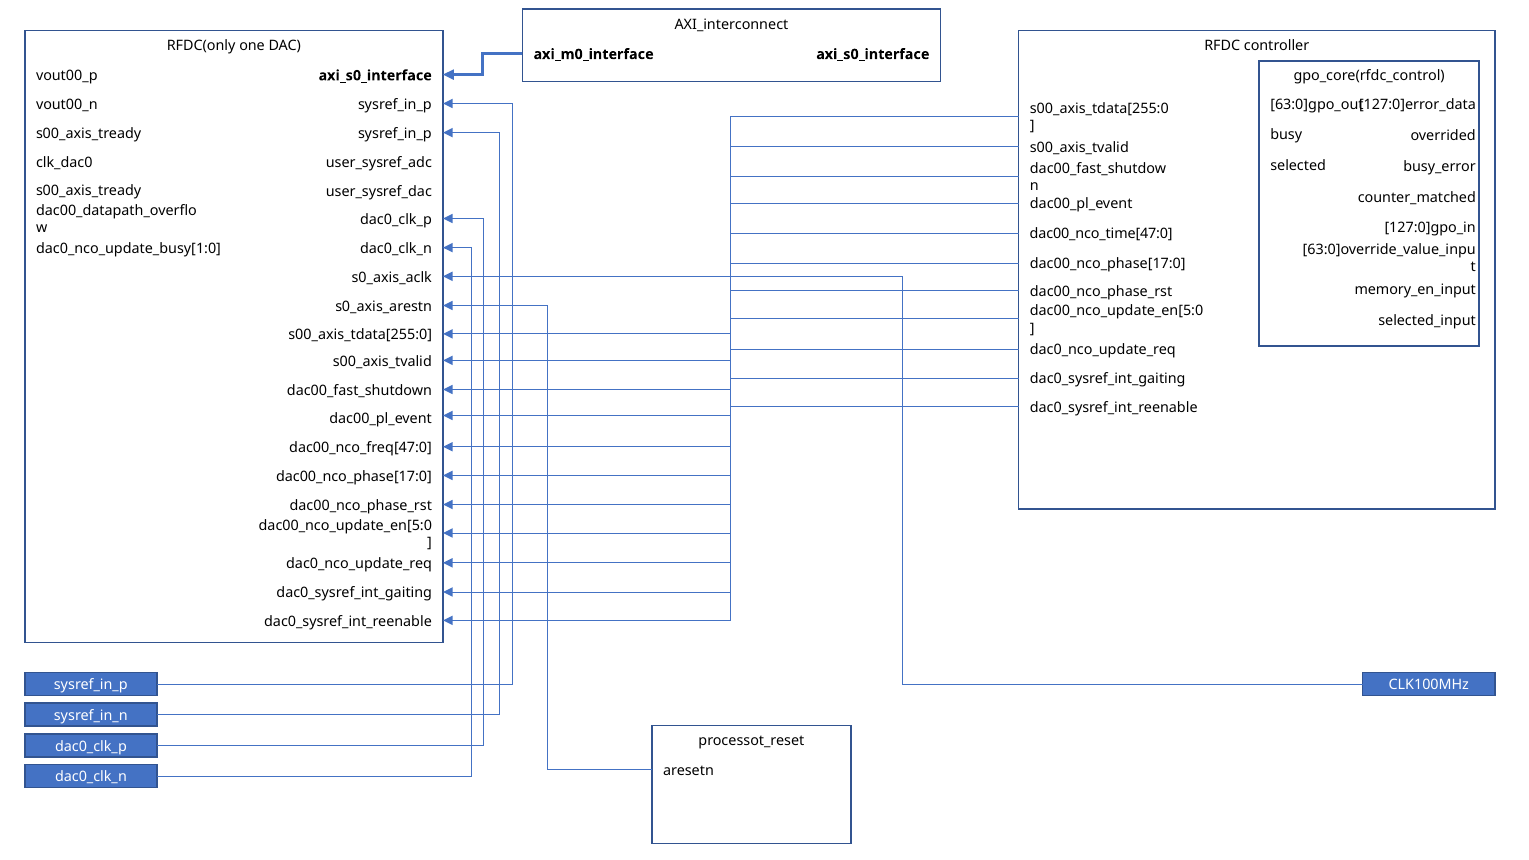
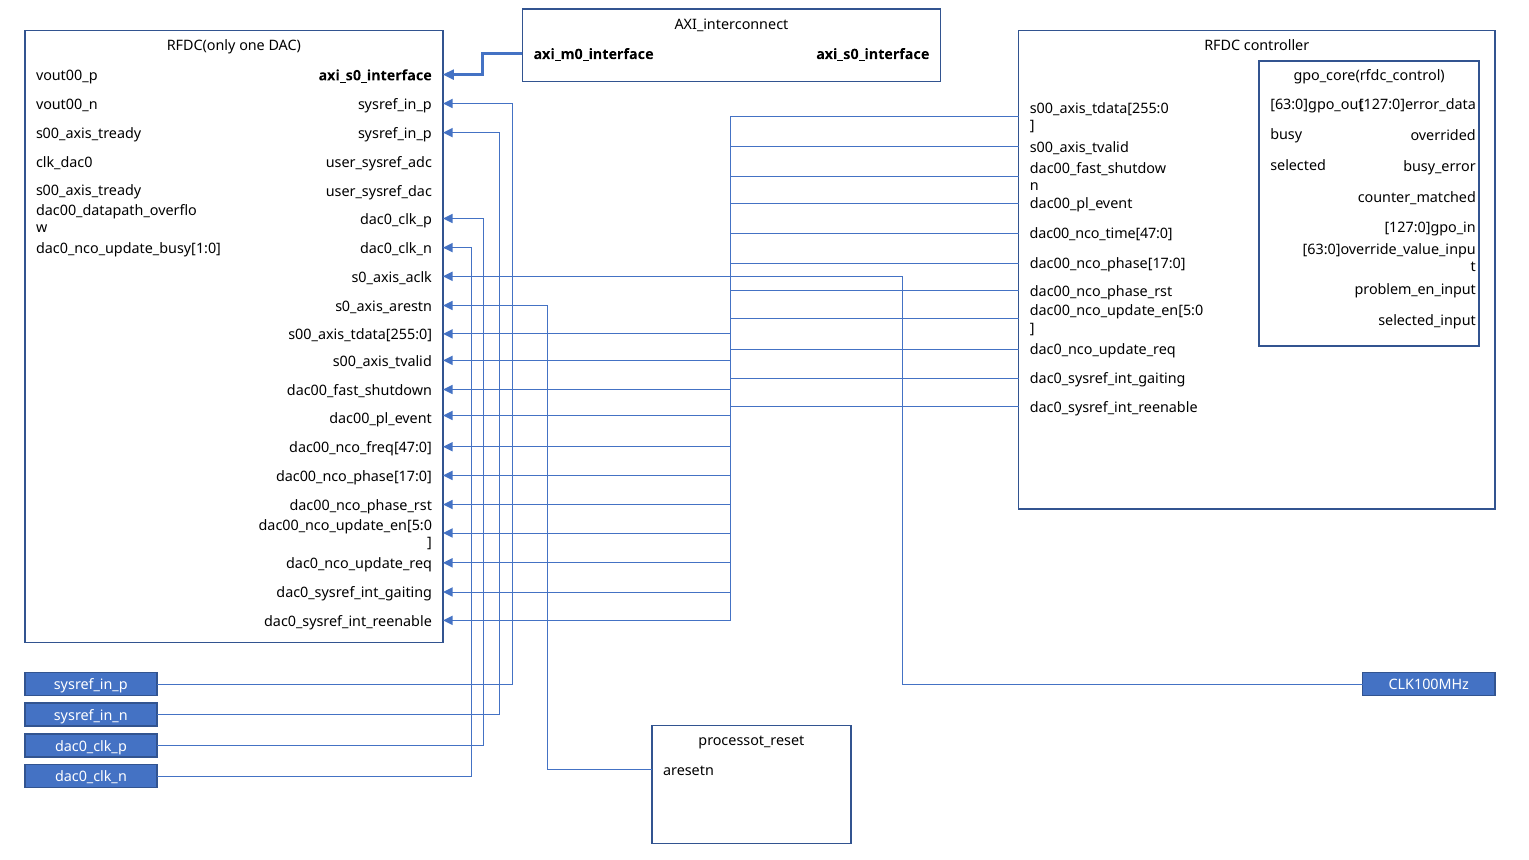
memory_en_input: memory_en_input -> problem_en_input (1415, 290)
